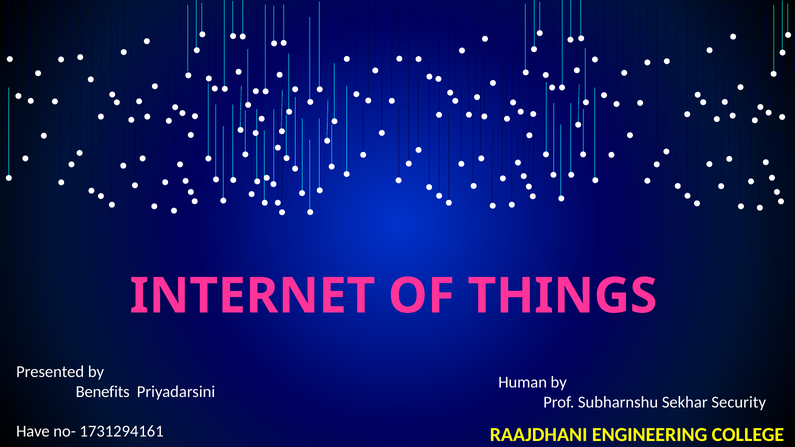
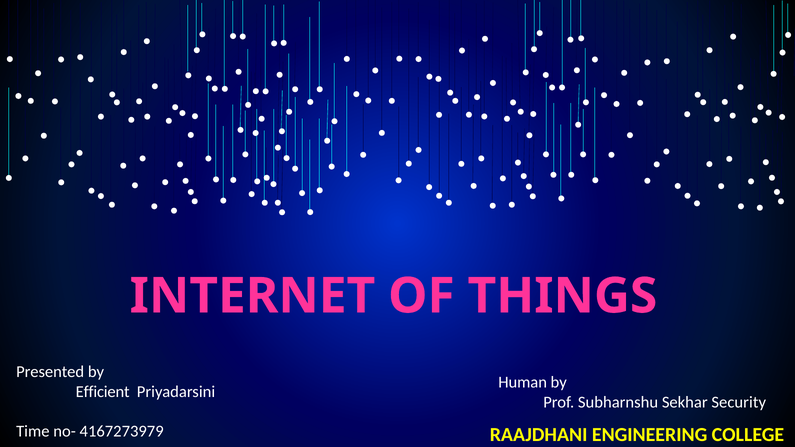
Benefits: Benefits -> Efficient (103, 392)
Have: Have -> Time (33, 432)
1731294161: 1731294161 -> 4167273979 (122, 432)
